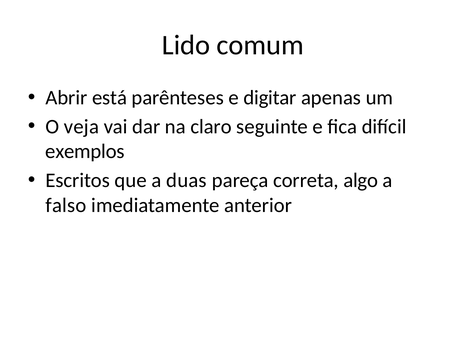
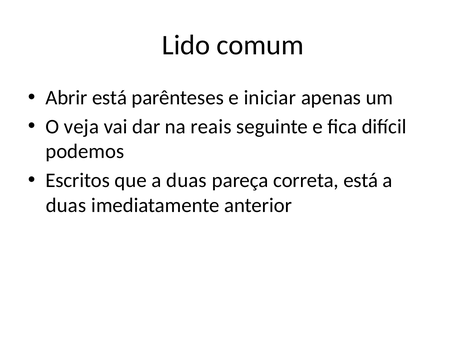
digitar: digitar -> iniciar (270, 98)
claro: claro -> reais (211, 127)
exemplos: exemplos -> podemos (85, 152)
correta algo: algo -> está (361, 181)
falso: falso -> duas (66, 205)
